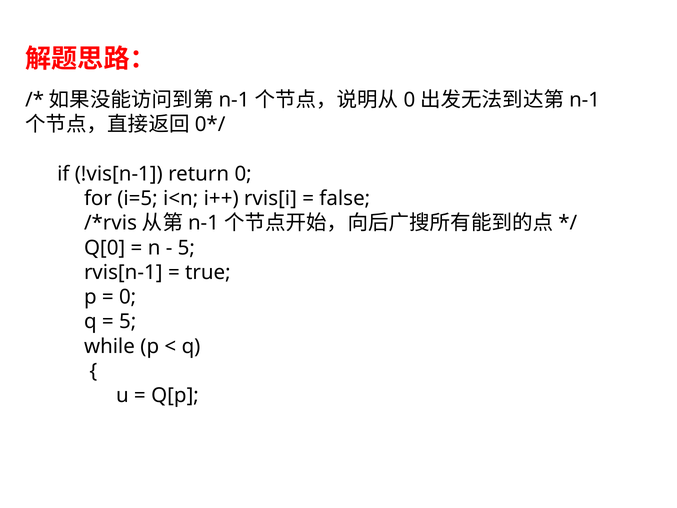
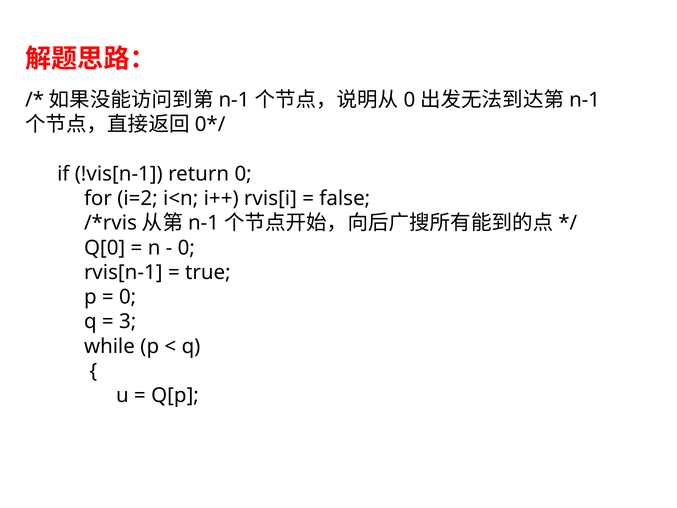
i=5: i=5 -> i=2 (137, 199)
5: 5 -> 0 (186, 248)
5: 5 -> 3 (128, 322)
